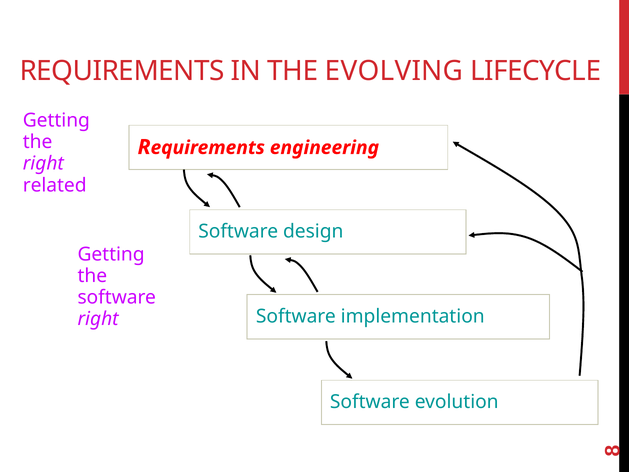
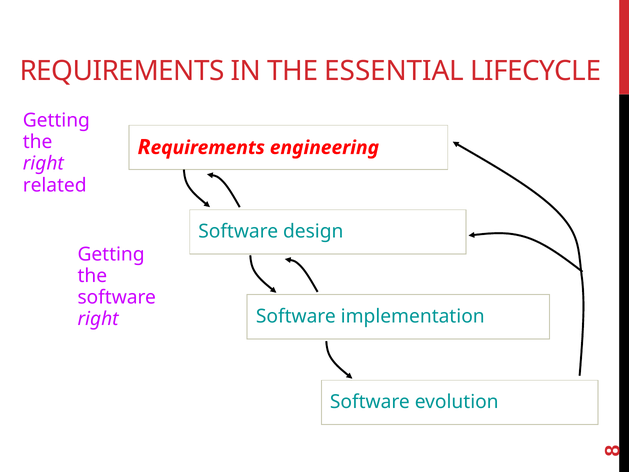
EVOLVING: EVOLVING -> ESSENTIAL (394, 71)
